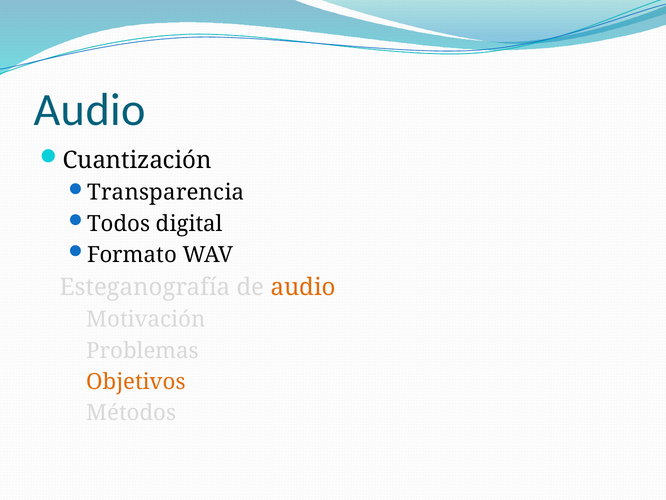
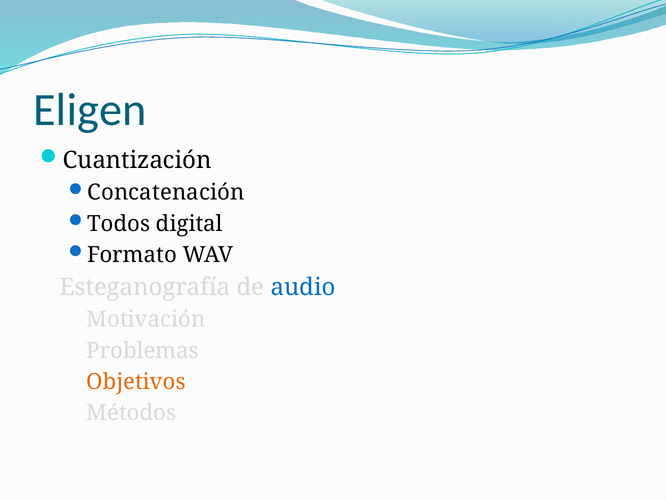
Audio: Audio -> Eligen (90, 110)
Transparencia: Transparencia -> Concatenación (166, 192)
audio colour: orange -> blue (303, 287)
